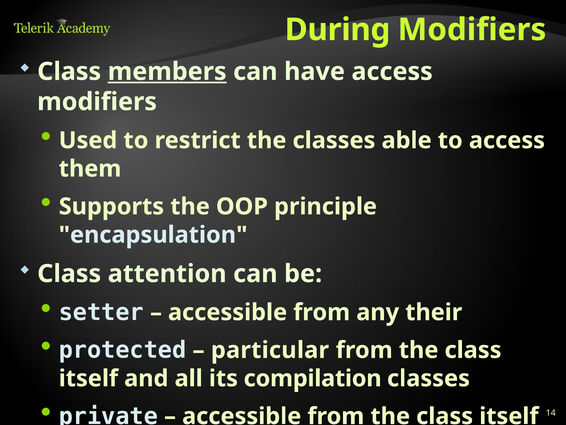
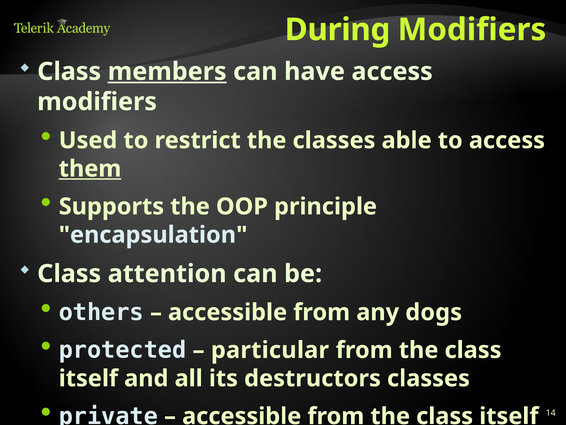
them underline: none -> present (90, 169)
setter: setter -> others (101, 312)
their: their -> dogs (434, 312)
compilation: compilation -> destructors (312, 378)
